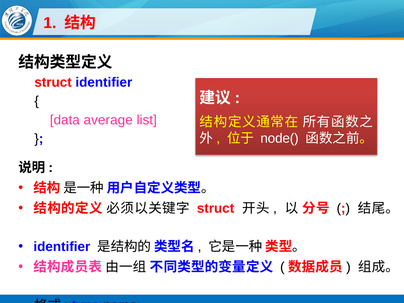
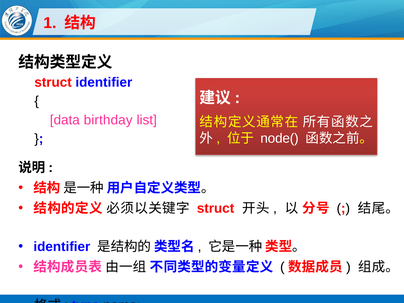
average: average -> birthday (108, 120)
